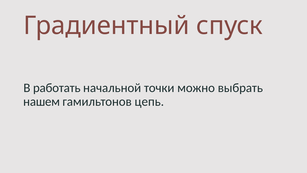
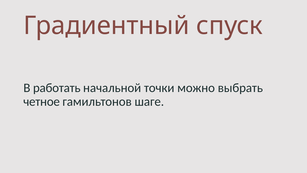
нашем: нашем -> четное (42, 101)
цепь: цепь -> шаге (149, 101)
